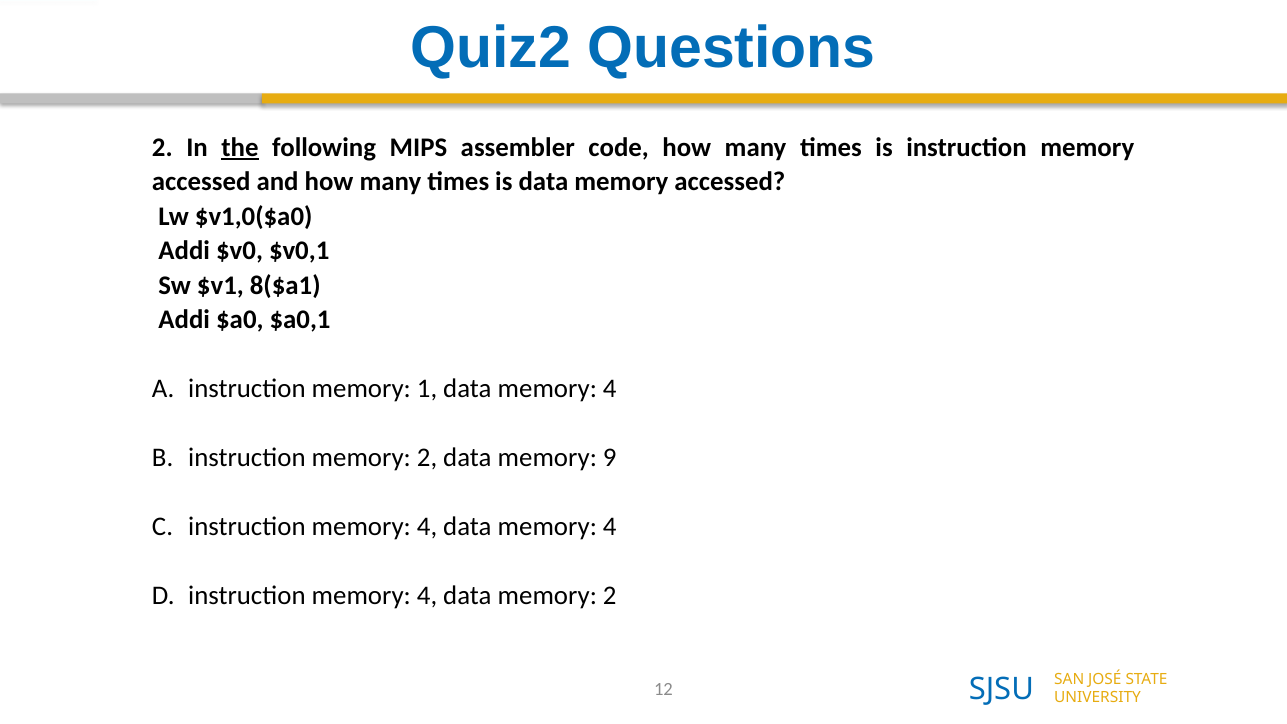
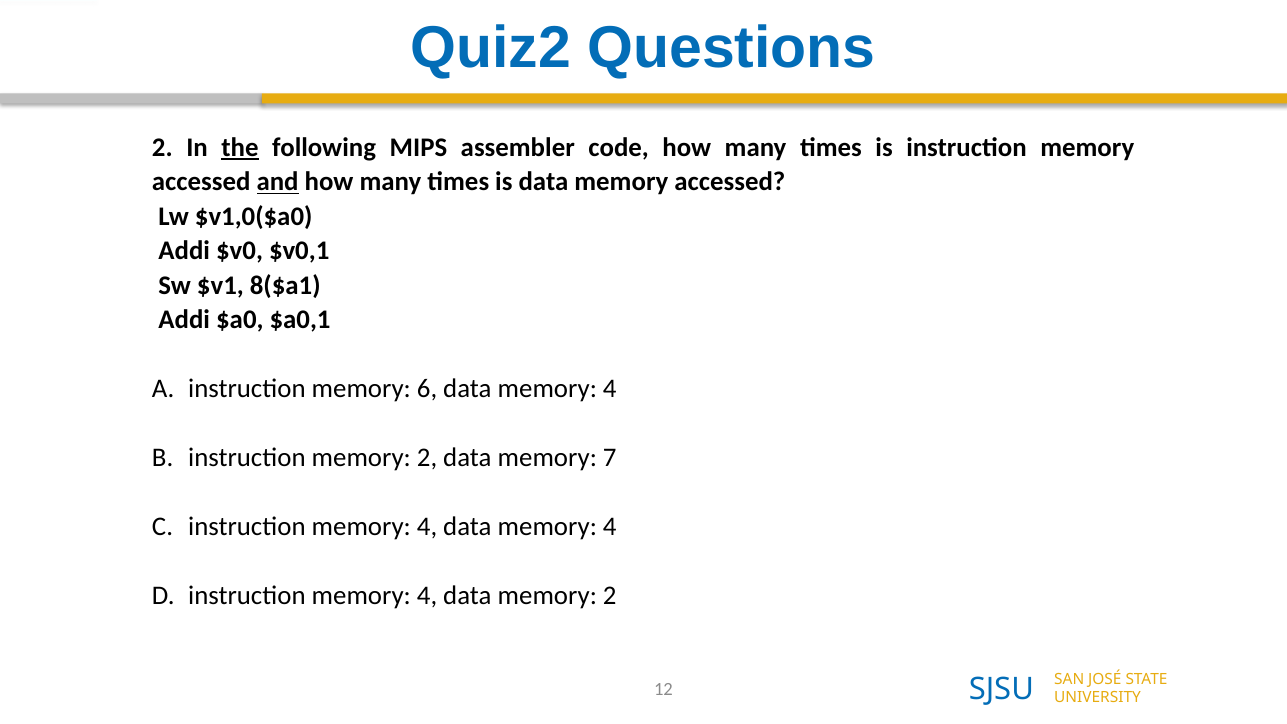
and underline: none -> present (278, 182)
1: 1 -> 6 (427, 389)
9: 9 -> 7 (610, 458)
